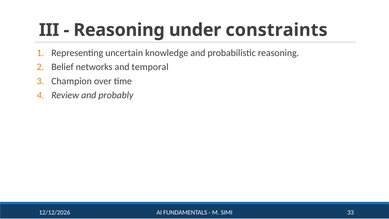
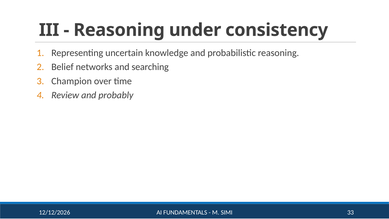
constraints: constraints -> consistency (277, 30)
temporal: temporal -> searching (150, 67)
